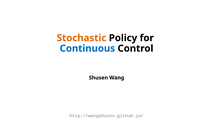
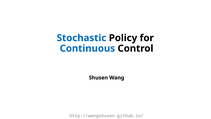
Stochastic colour: orange -> blue (82, 38)
